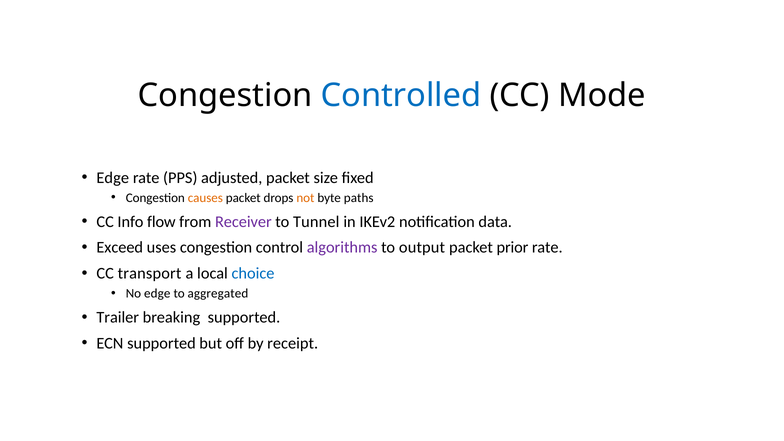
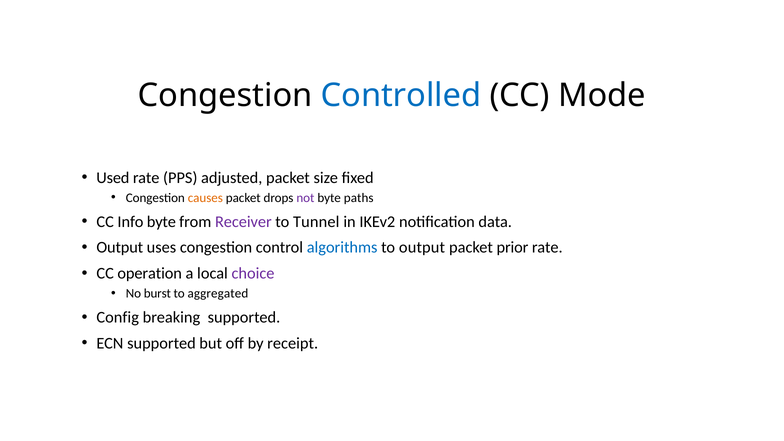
Edge: Edge -> Used (113, 178)
not colour: orange -> purple (305, 198)
Info flow: flow -> byte (161, 222)
Exceed: Exceed -> Output (120, 248)
algorithms colour: purple -> blue (342, 248)
transport: transport -> operation (150, 273)
choice colour: blue -> purple (253, 273)
No edge: edge -> burst (157, 293)
Trailer: Trailer -> Config (118, 317)
